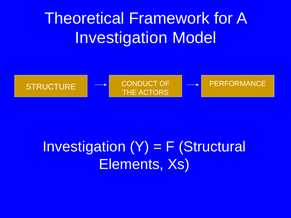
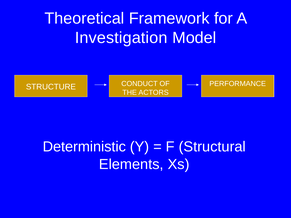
Investigation: Investigation -> Deterministic (84, 147)
